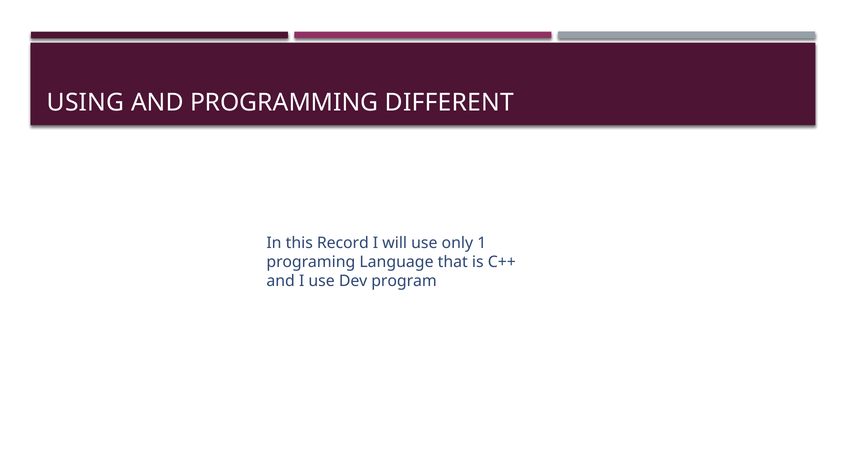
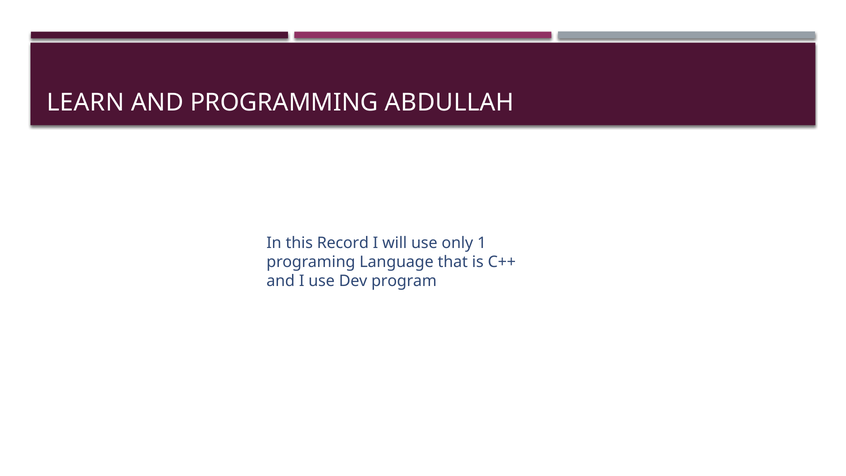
USING: USING -> LEARN (86, 103)
DIFFERENT: DIFFERENT -> ABDULLAH (449, 103)
